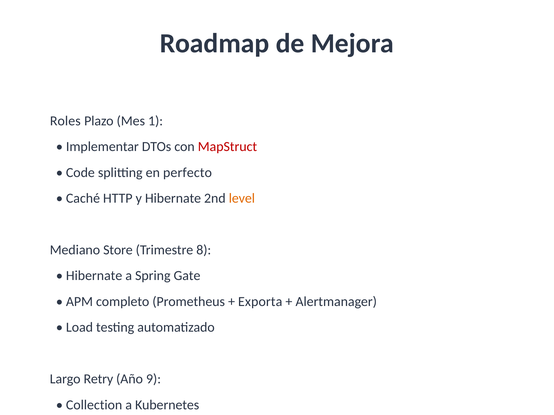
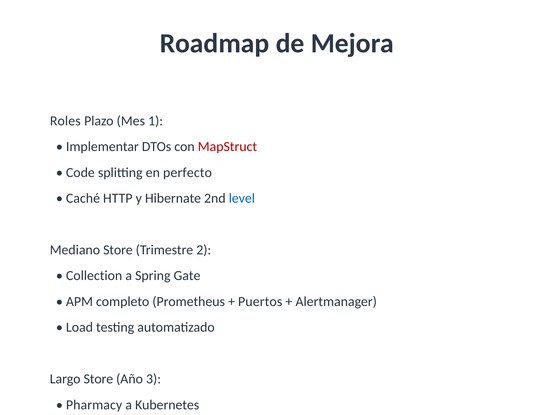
level colour: orange -> blue (242, 198)
8: 8 -> 2 (204, 250)
Hibernate: Hibernate -> Collection (94, 276)
Exporta: Exporta -> Puertos (260, 302)
Largo Retry: Retry -> Store (98, 379)
9: 9 -> 3 (154, 379)
Collection: Collection -> Pharmacy (94, 405)
